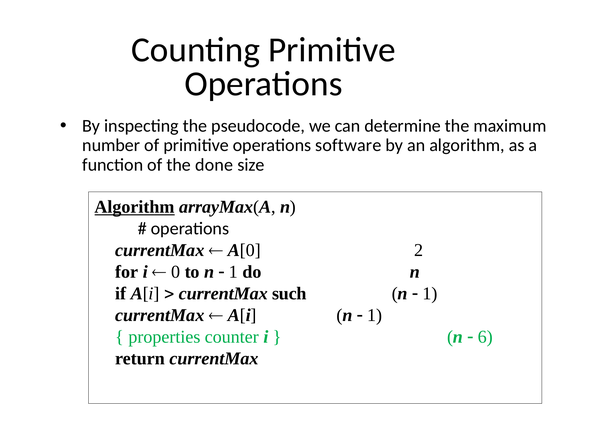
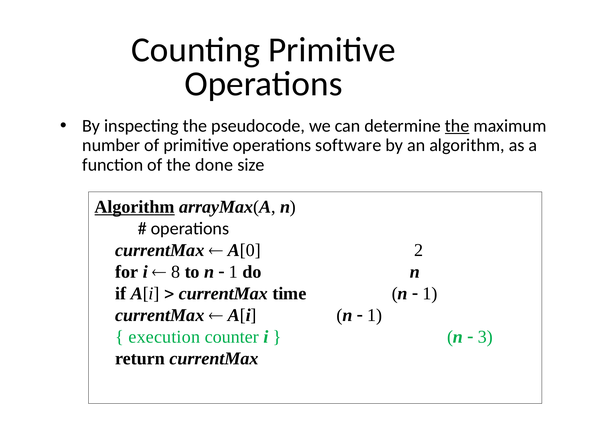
the underline: none -> present (457, 126)
0: 0 -> 8 (176, 272)
such: such -> time (289, 294)
properties: properties -> execution (164, 337)
6: 6 -> 3 (485, 337)
